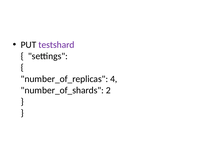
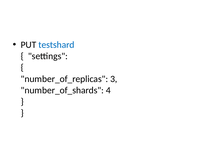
testshard colour: purple -> blue (56, 45)
4: 4 -> 3 (114, 79)
2: 2 -> 4 (108, 90)
